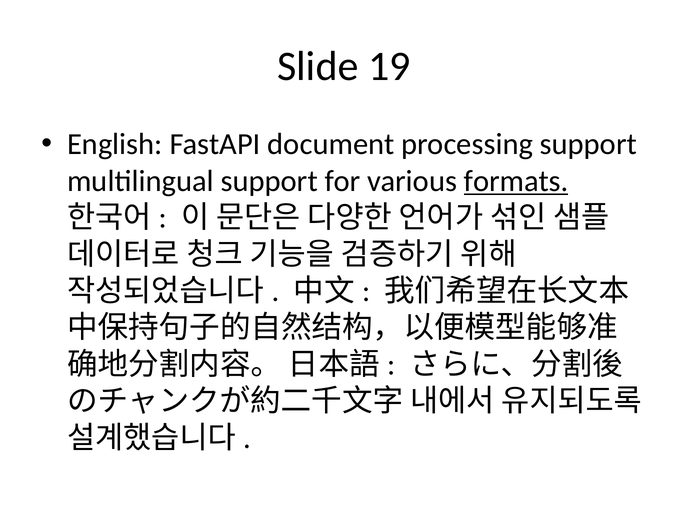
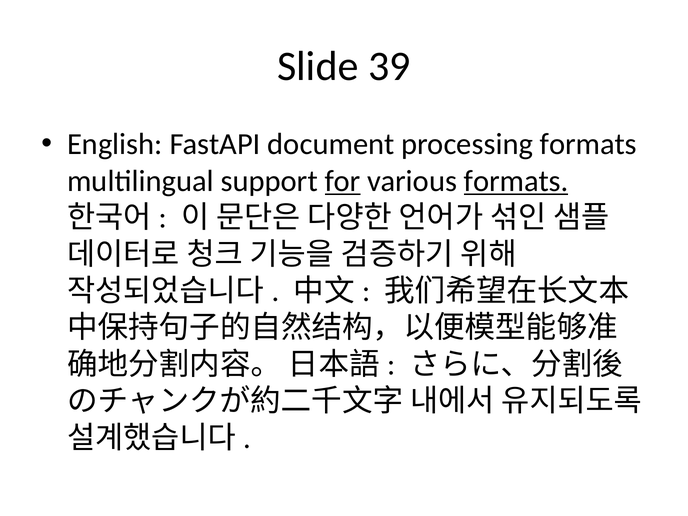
19: 19 -> 39 (389, 67)
processing support: support -> formats (588, 144)
for underline: none -> present (343, 181)
